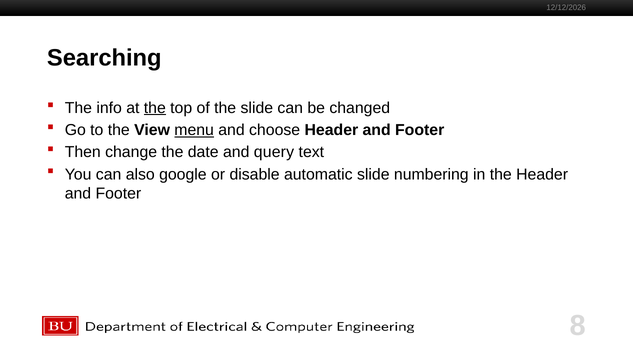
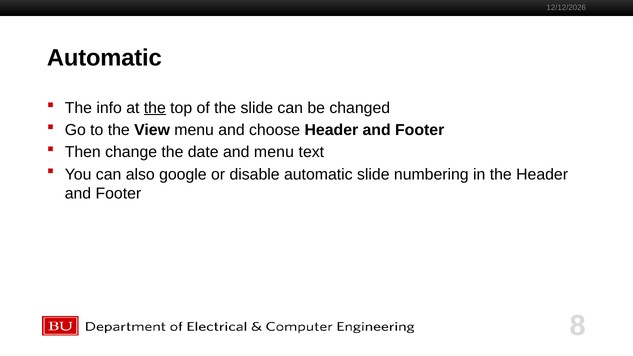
Searching: Searching -> Automatic (104, 58)
menu underline: present -> none (194, 130)
and query: query -> menu (274, 152)
